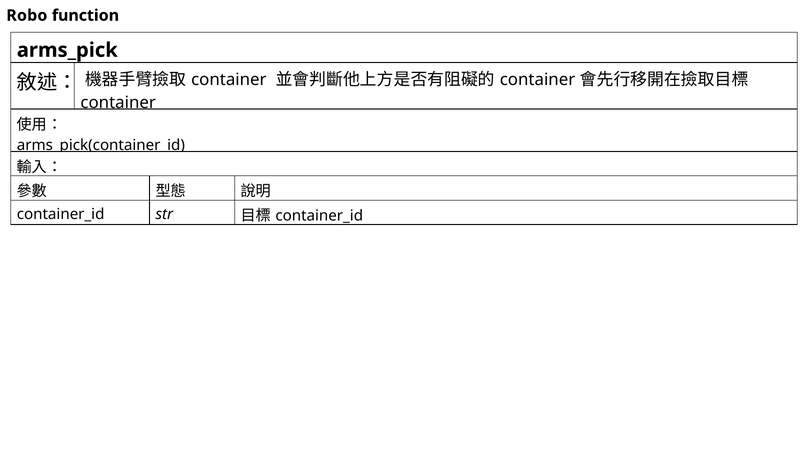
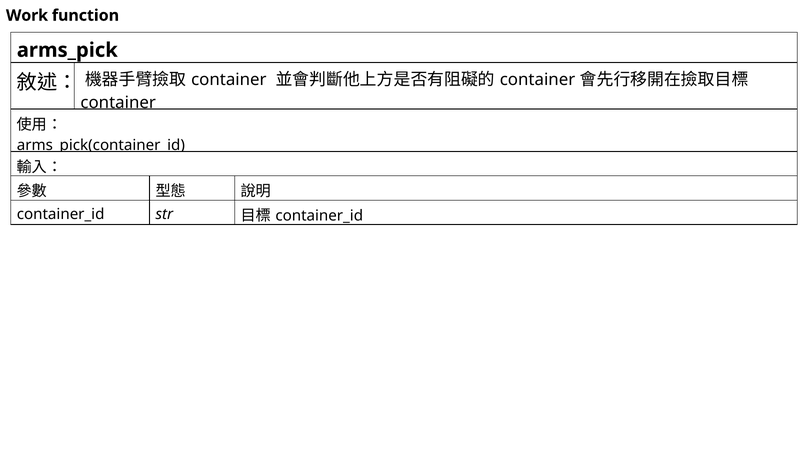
Robo: Robo -> Work (27, 15)
